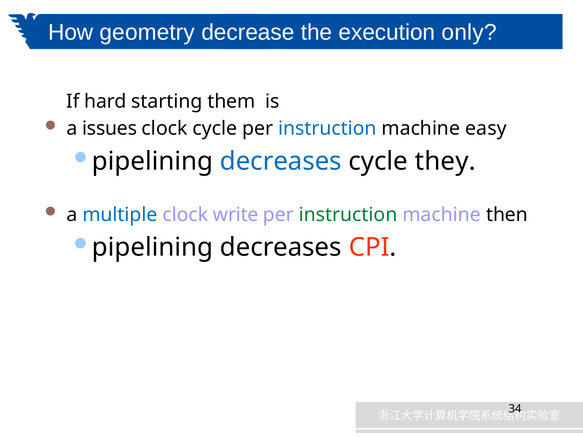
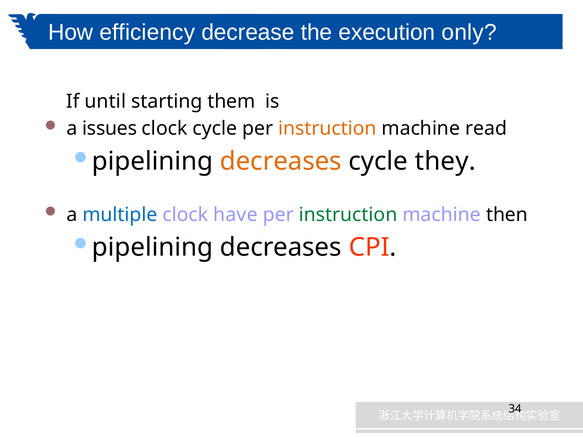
geometry: geometry -> efficiency (147, 32)
hard: hard -> until (105, 101)
instruction colour: blue -> orange (327, 129)
easy: easy -> read (486, 129)
decreases colour: blue -> orange (281, 161)
write: write -> have (236, 215)
